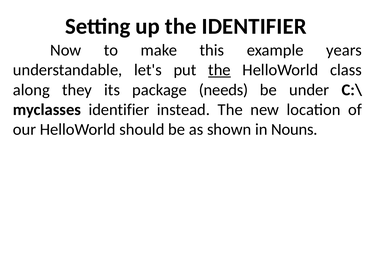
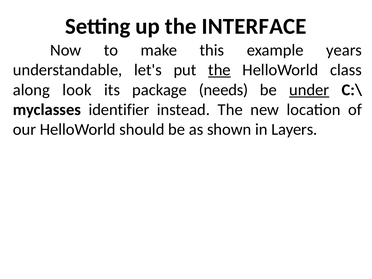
the IDENTIFIER: IDENTIFIER -> INTERFACE (254, 26)
they: they -> look (77, 90)
under underline: none -> present (309, 90)
Nouns: Nouns -> Layers (294, 129)
